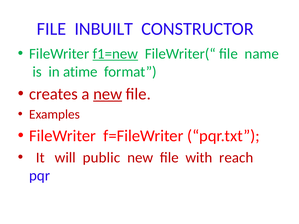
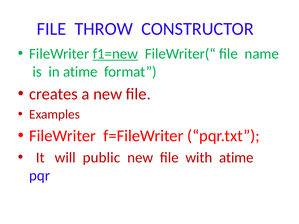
INBUILT: INBUILT -> THROW (104, 29)
new underline: present -> none (108, 94)
with reach: reach -> atime (236, 158)
